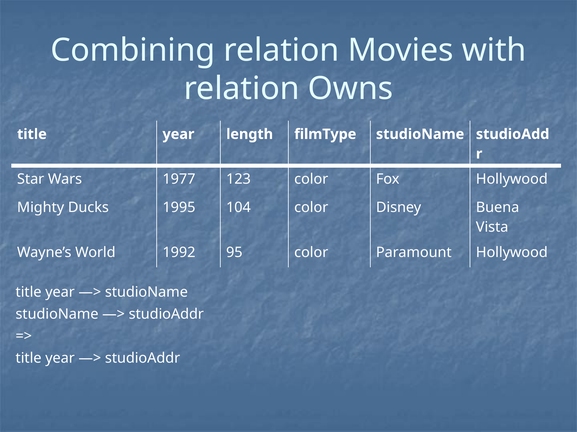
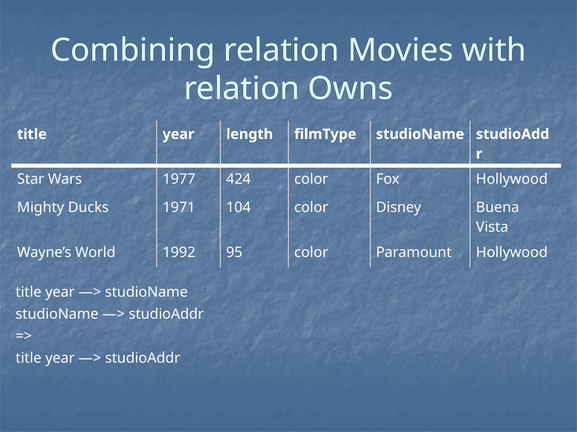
123: 123 -> 424 (238, 179)
1995: 1995 -> 1971 (179, 208)
